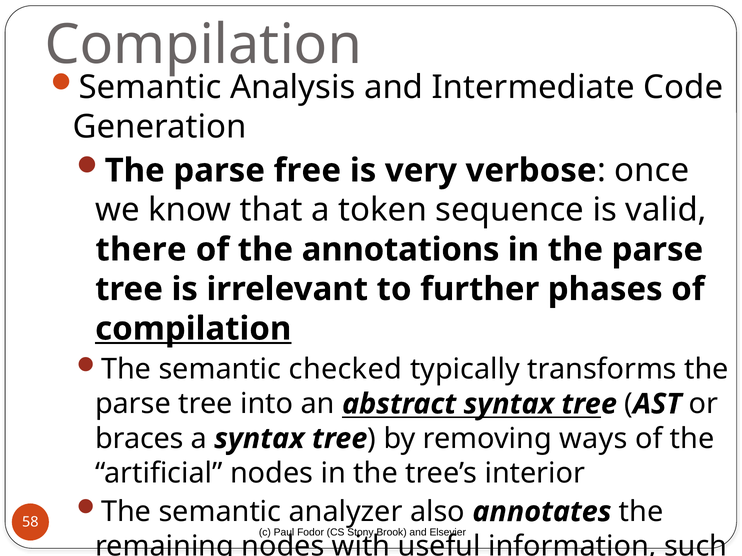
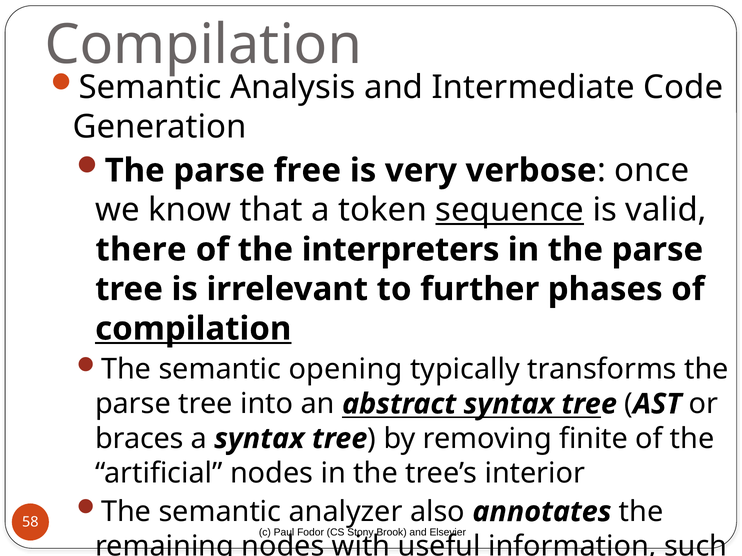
sequence underline: none -> present (510, 210)
of the annotations: annotations -> interpreters (401, 250)
checked: checked -> opening (346, 370)
ways: ways -> finite (594, 439)
